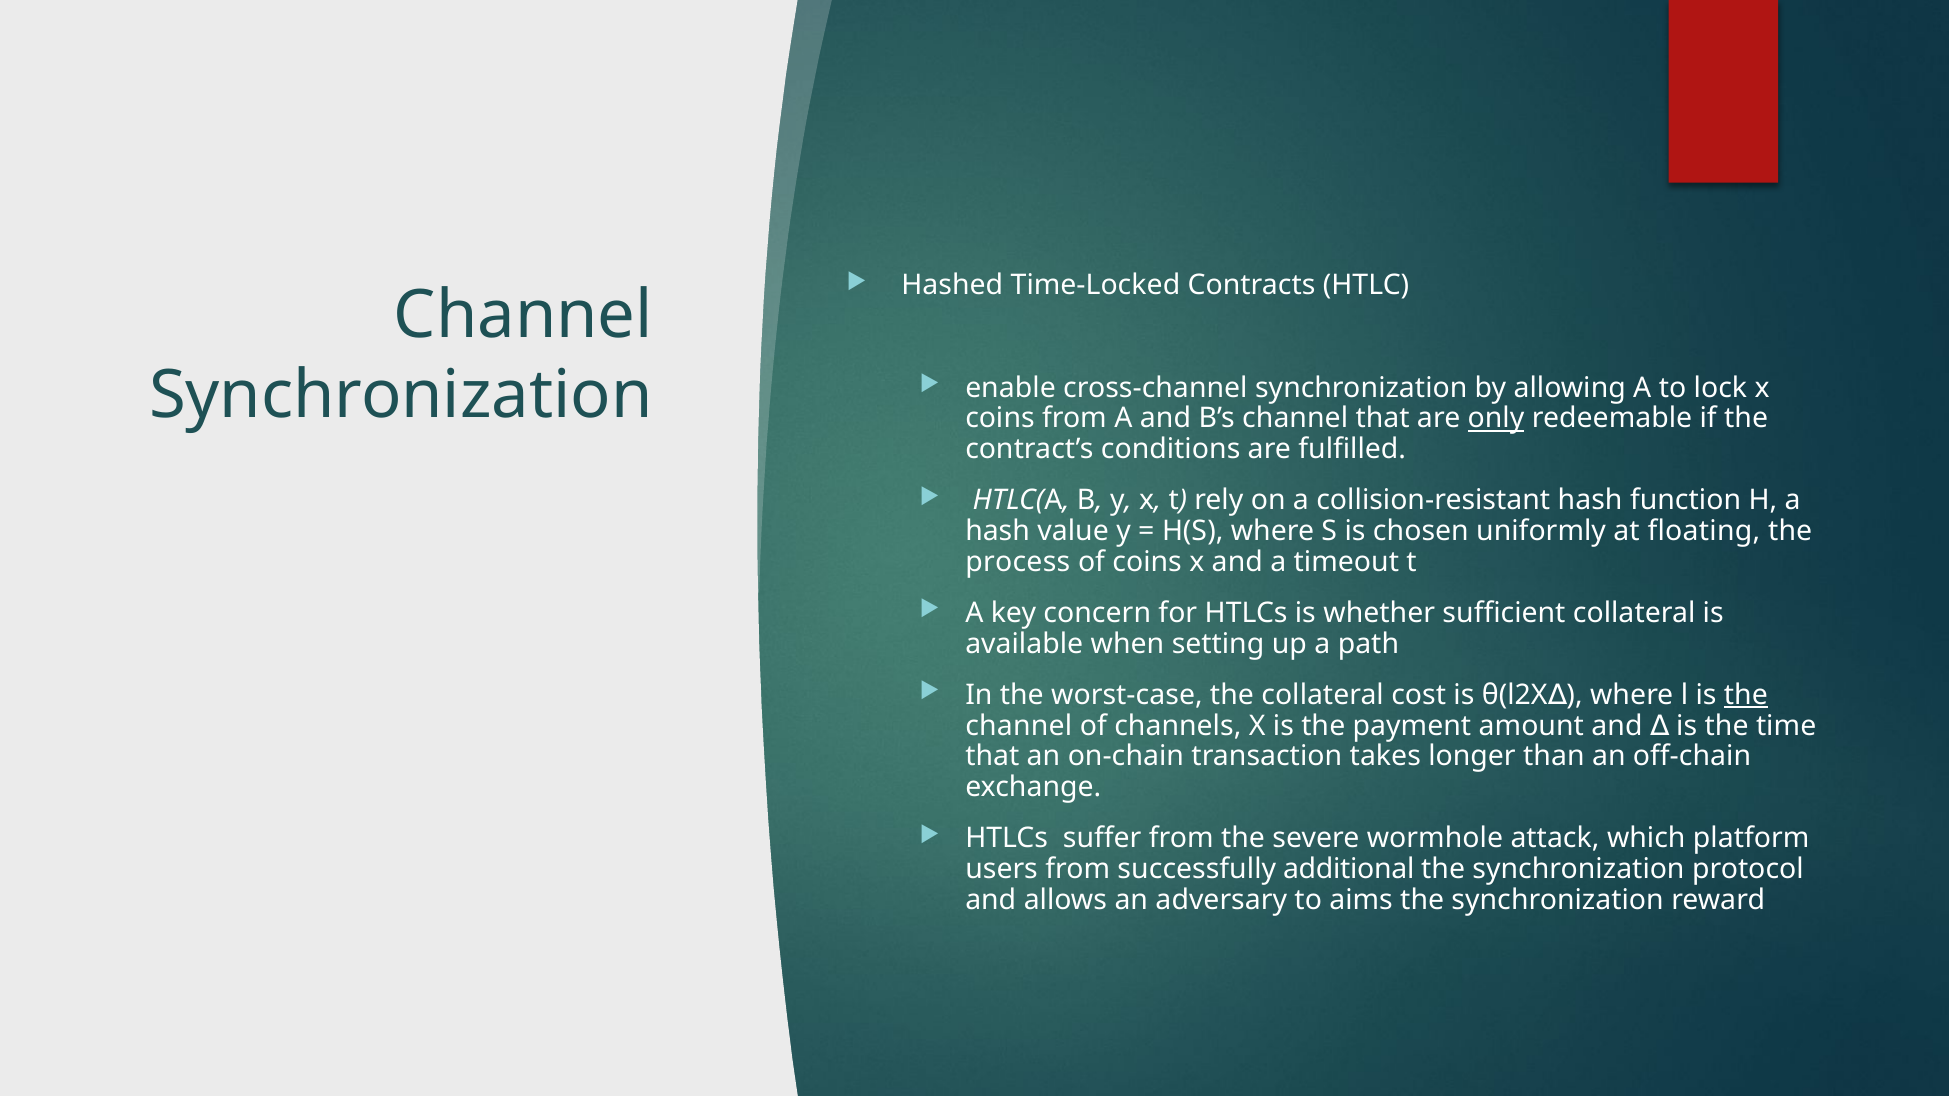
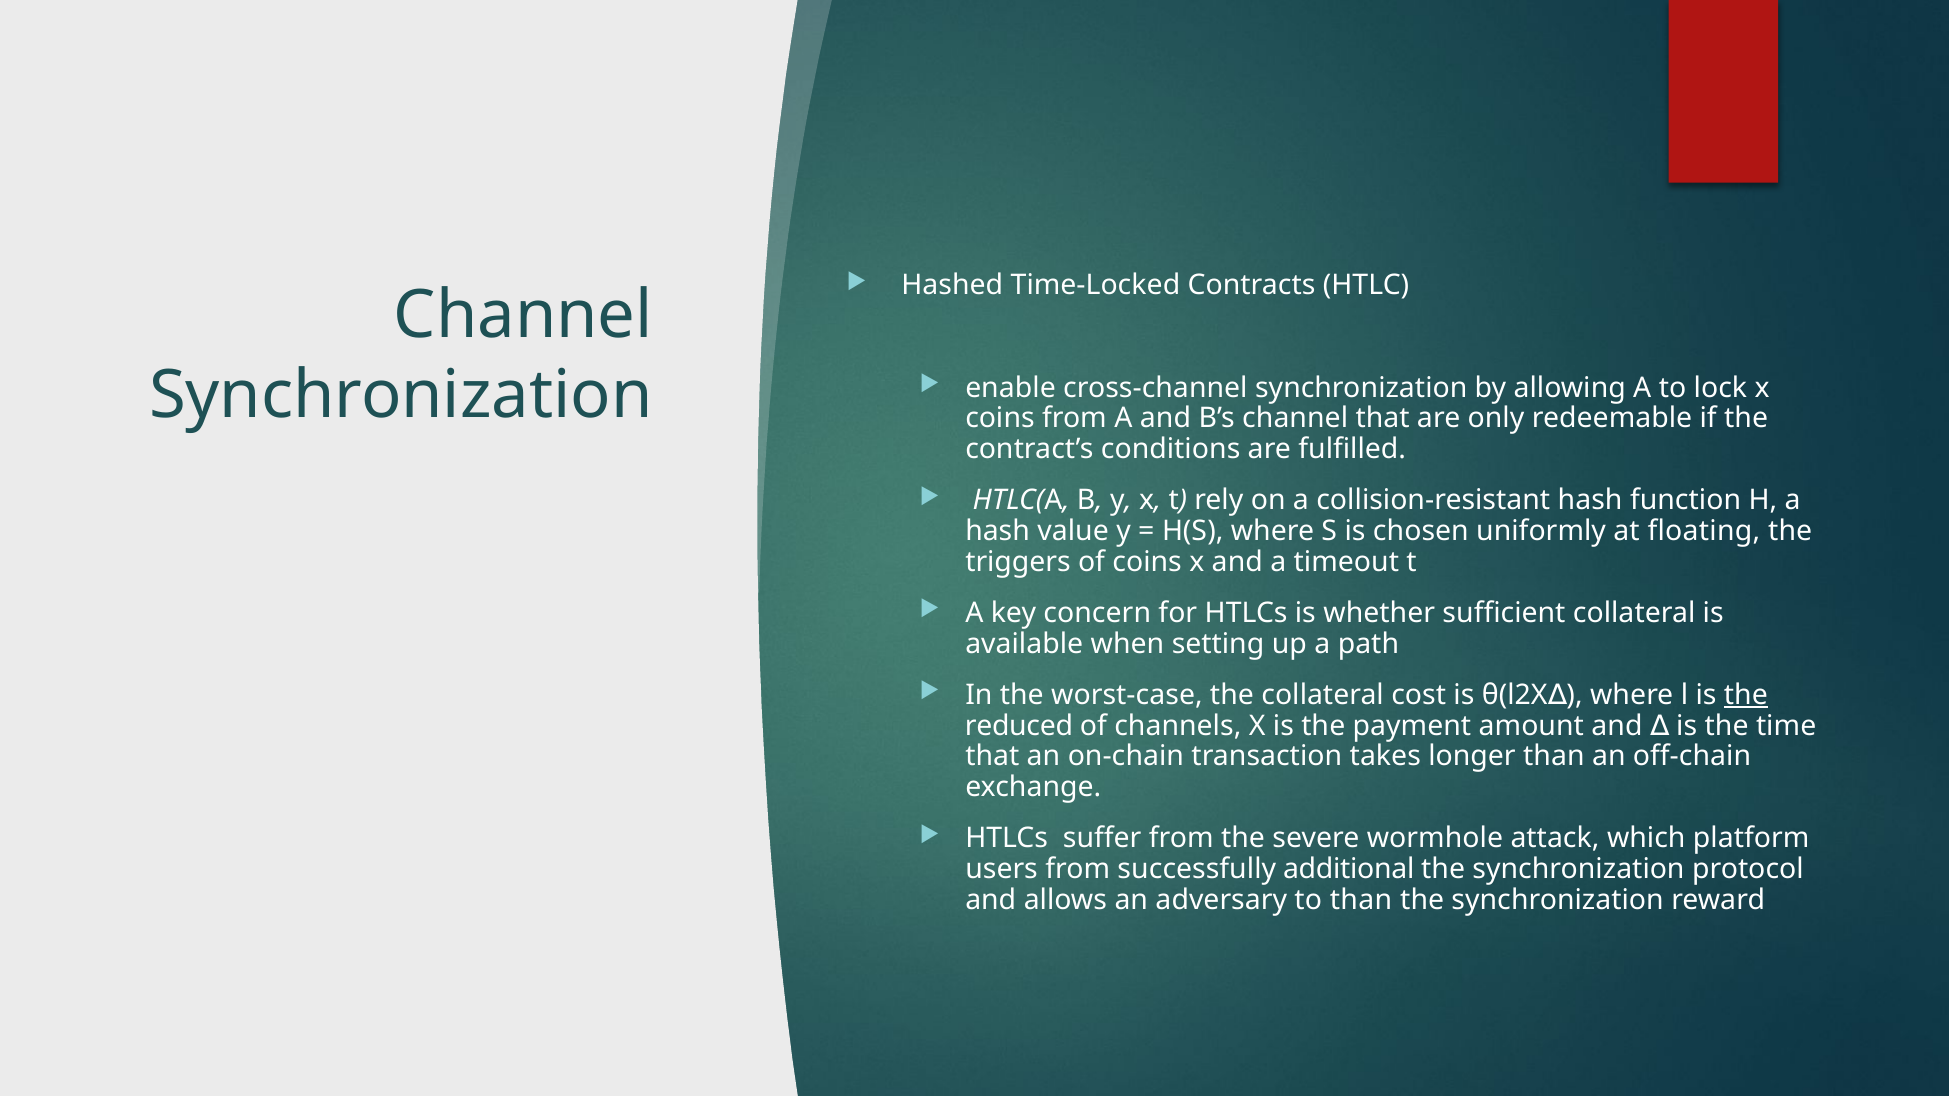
only underline: present -> none (1496, 419)
process: process -> triggers (1018, 562)
channel: channel -> reduced (1019, 726)
to aims: aims -> than (1361, 900)
